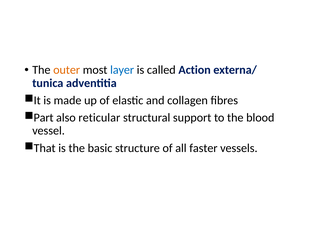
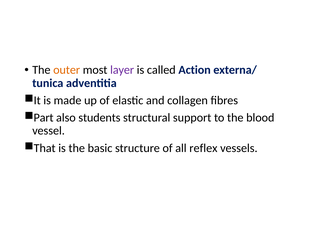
layer colour: blue -> purple (122, 70)
reticular: reticular -> students (99, 118)
faster: faster -> reflex (203, 148)
